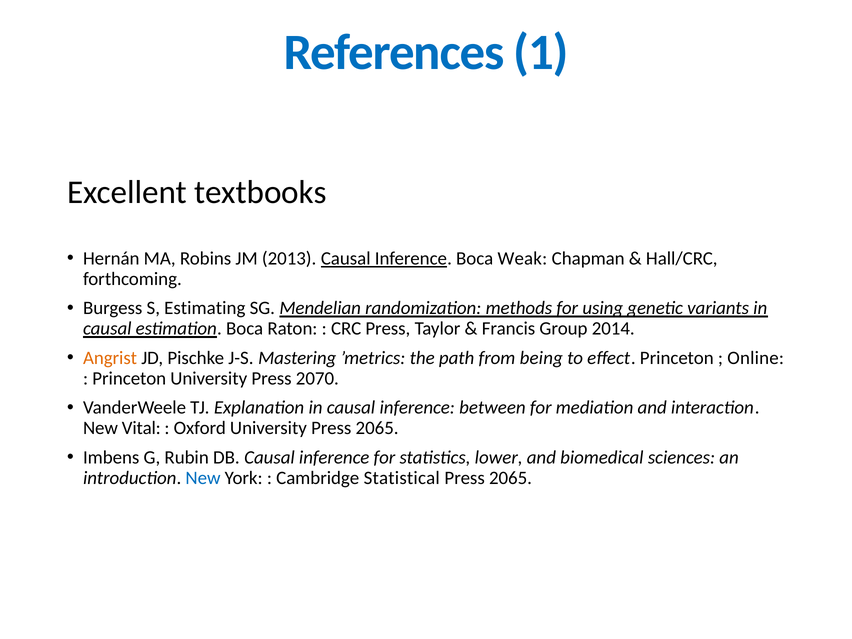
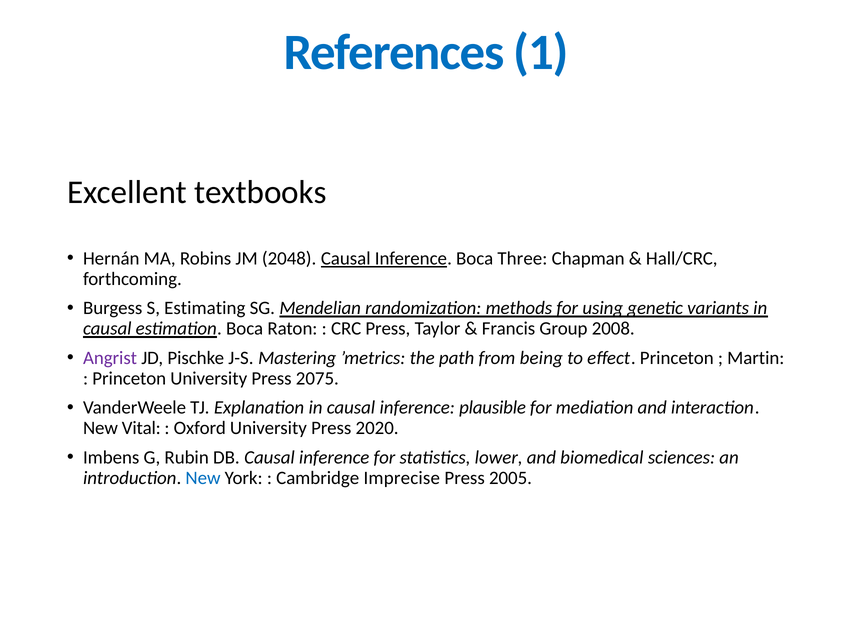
2013: 2013 -> 2048 (289, 258)
Weak: Weak -> Three (522, 258)
2014: 2014 -> 2008 (613, 329)
Angrist colour: orange -> purple (110, 358)
Online: Online -> Martin (756, 358)
2070: 2070 -> 2075 (317, 378)
between: between -> plausible (493, 408)
University Press 2065: 2065 -> 2020 (377, 428)
Statistical: Statistical -> Imprecise (402, 478)
2065: 2065 -> 2005 (510, 478)
